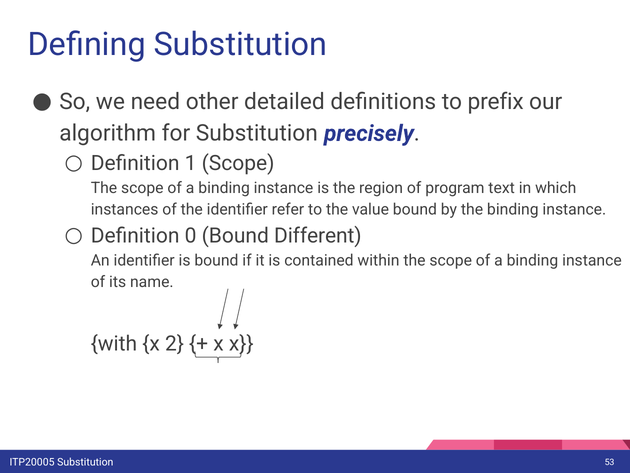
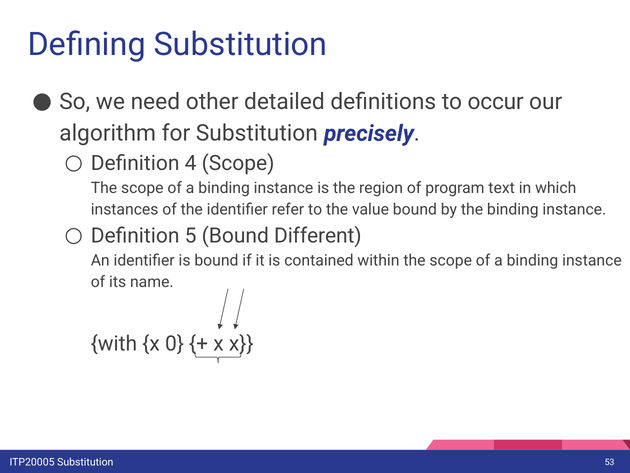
prefix: prefix -> occur (496, 102)
1: 1 -> 4 (191, 163)
0: 0 -> 5 (191, 236)
2: 2 -> 0 (174, 344)
